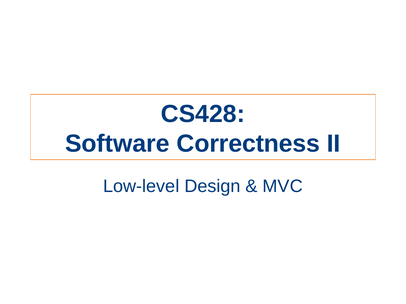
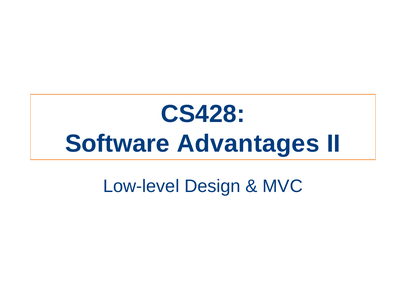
Correctness: Correctness -> Advantages (248, 144)
